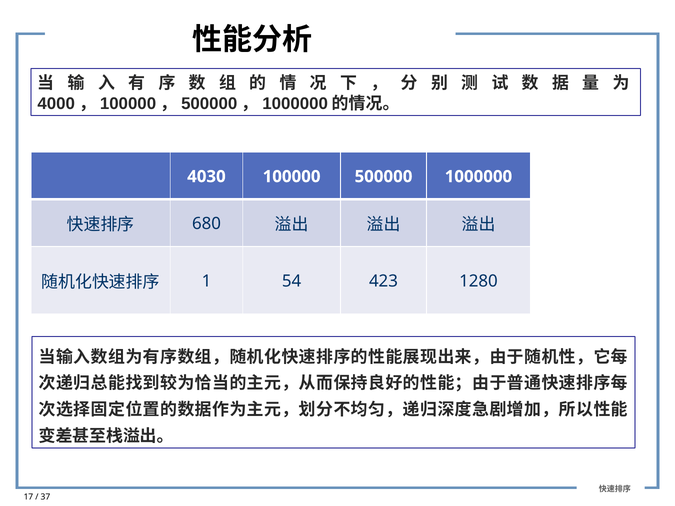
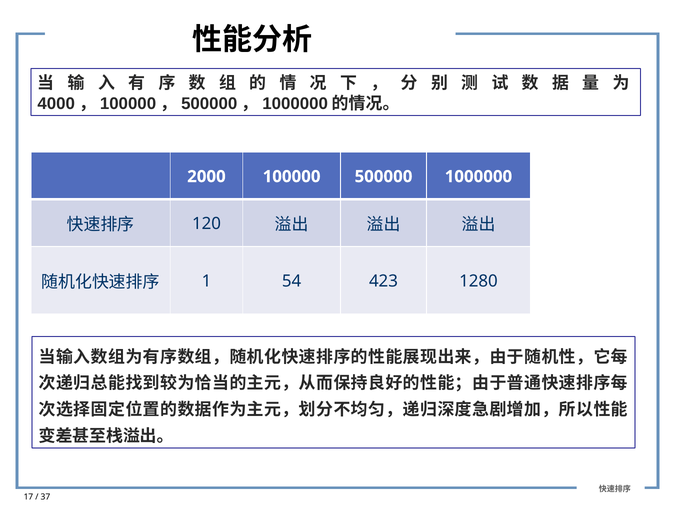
4030: 4030 -> 2000 (206, 177)
680: 680 -> 120 (206, 224)
